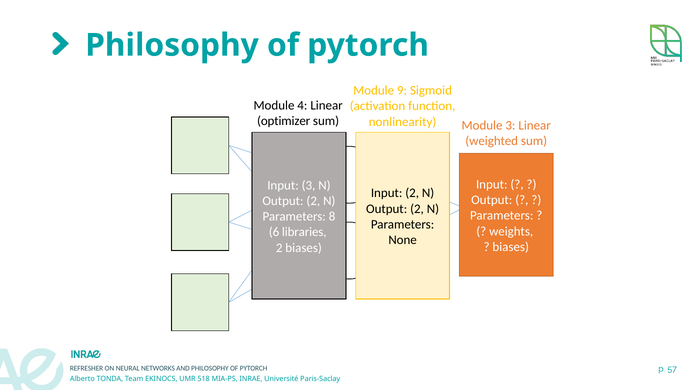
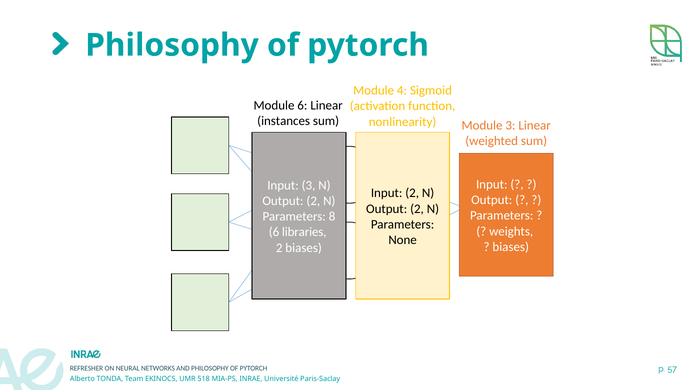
9: 9 -> 4 (402, 90)
Module 4: 4 -> 6 (302, 105)
optimizer: optimizer -> instances (284, 121)
